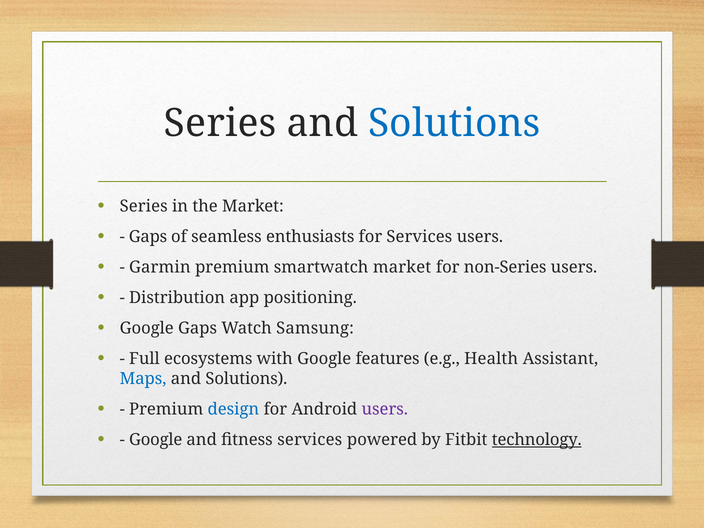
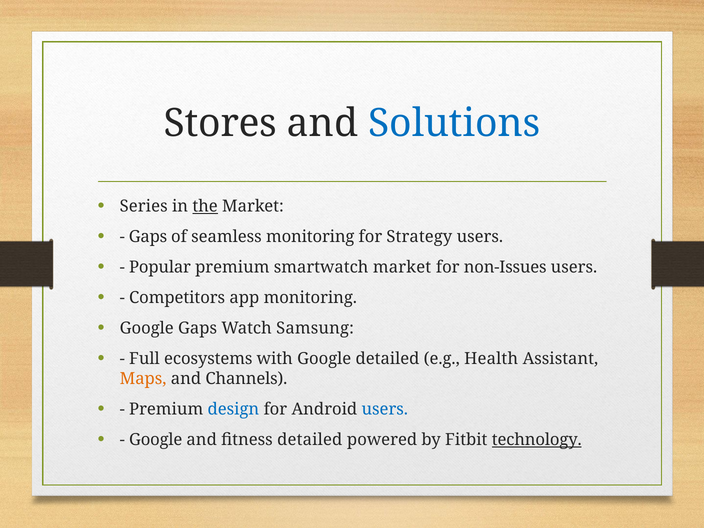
Series: Series -> Stores (221, 123)
the underline: none -> present (205, 206)
seamless enthusiasts: enthusiasts -> monitoring (310, 237)
for Services: Services -> Strategy (419, 237)
Garmin: Garmin -> Popular (160, 267)
non-Series: non-Series -> non-Issues (505, 267)
Distribution: Distribution -> Competitors (177, 298)
app positioning: positioning -> monitoring (310, 298)
Google features: features -> detailed (387, 359)
Maps colour: blue -> orange (143, 379)
Solutions: Solutions -> Channels (246, 379)
users colour: purple -> blue (385, 409)
fitness services: services -> detailed (310, 440)
